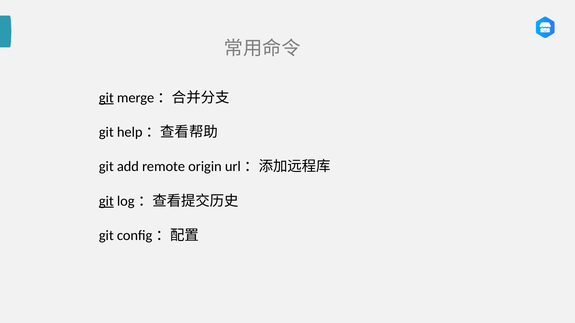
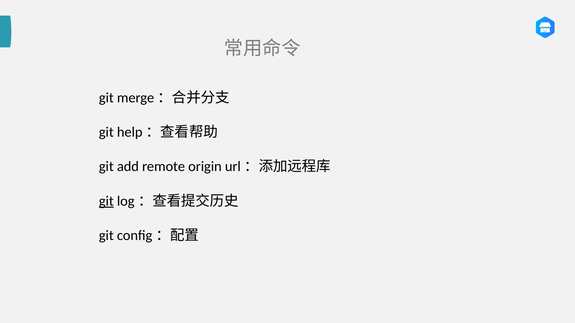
git underline: present -> none (106, 98)
